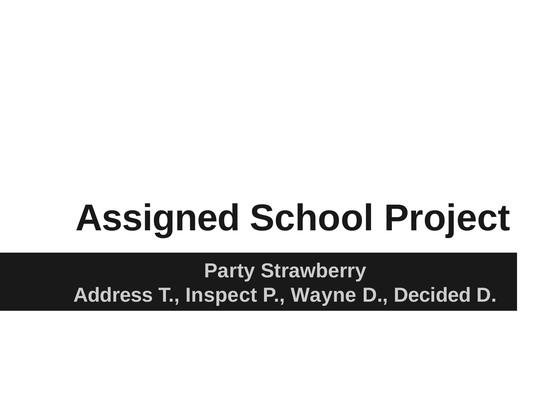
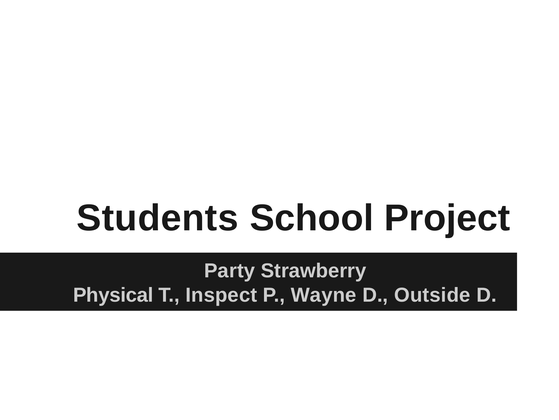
Assigned: Assigned -> Students (158, 218)
Address: Address -> Physical (113, 295)
Decided: Decided -> Outside (432, 295)
